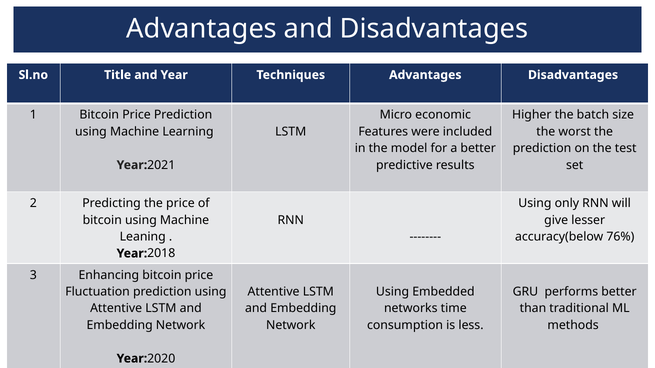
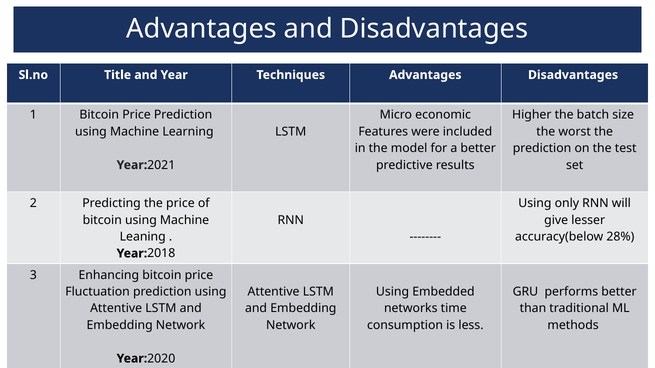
76%: 76% -> 28% (620, 237)
